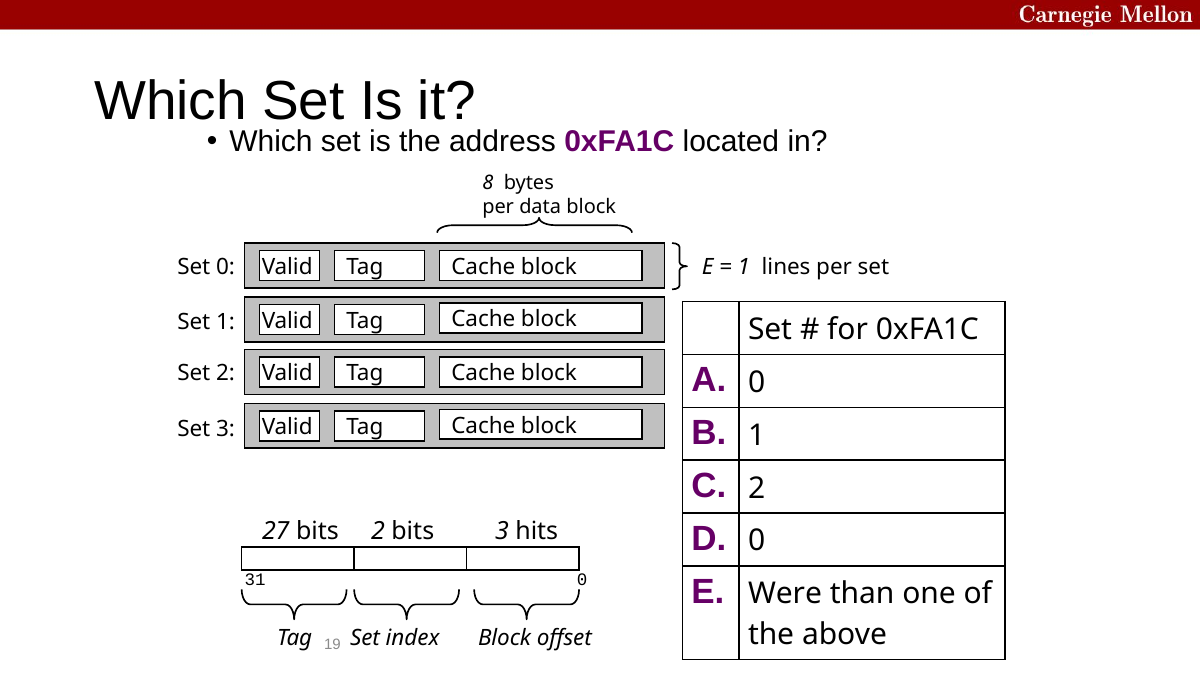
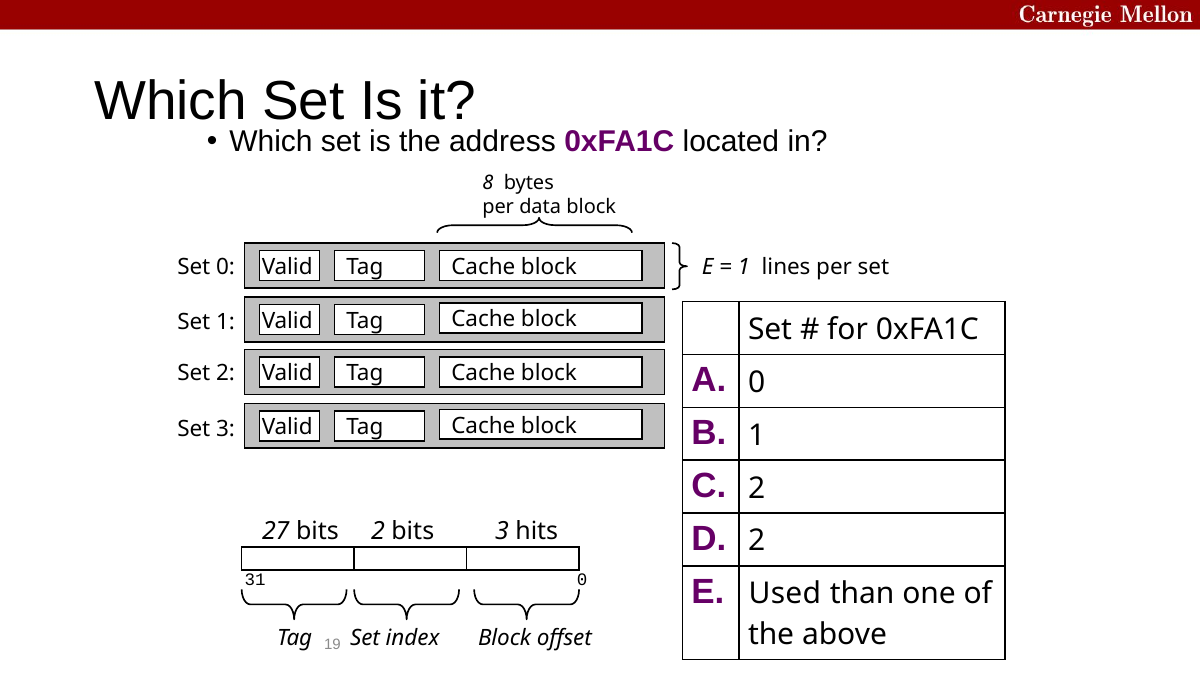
D 0: 0 -> 2 (757, 541)
Were: Were -> Used (785, 594)
